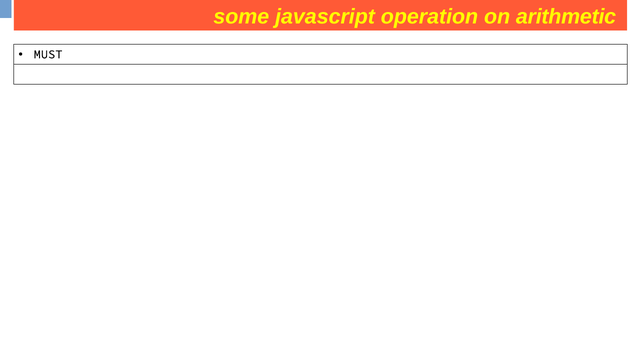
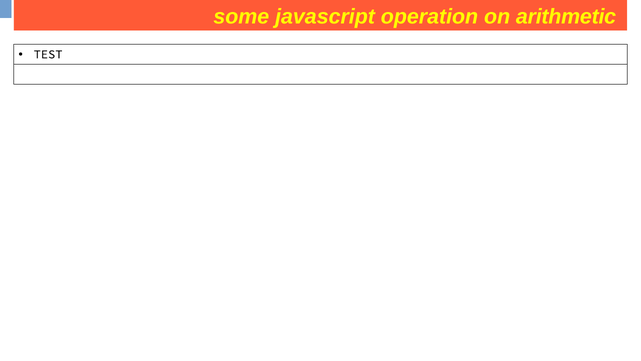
MUST: MUST -> TEST (48, 54)
